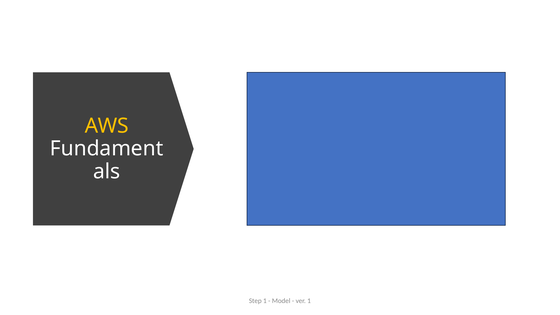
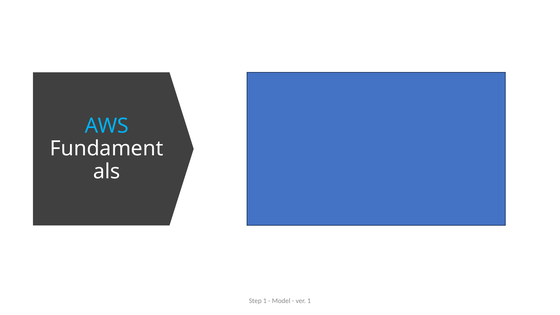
AWS colour: yellow -> light blue (107, 126)
